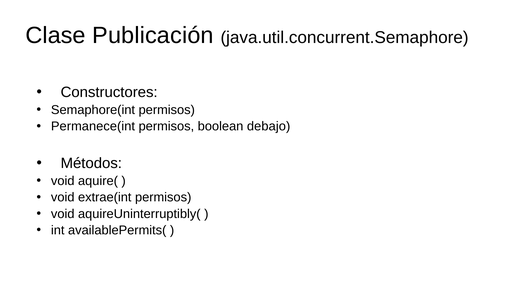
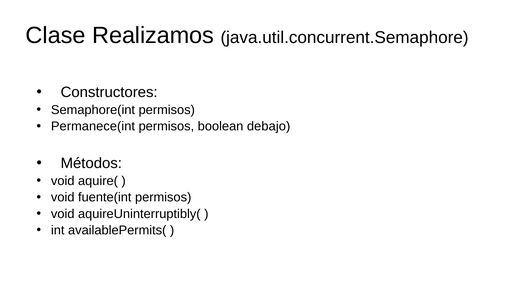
Publicación: Publicación -> Realizamos (153, 35)
extrae(int: extrae(int -> fuente(int (105, 198)
